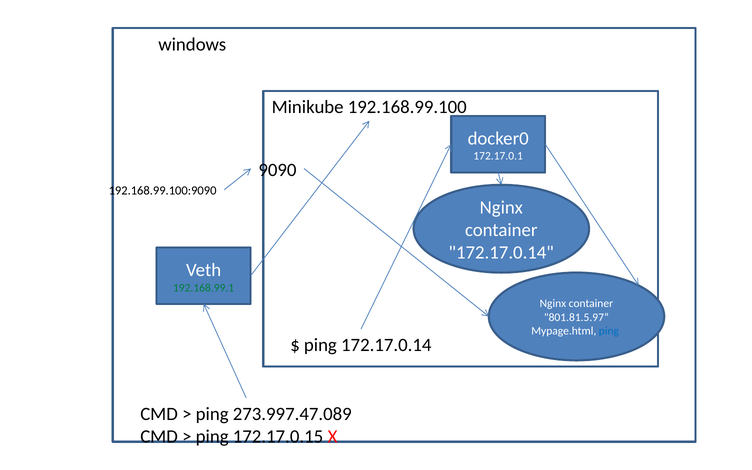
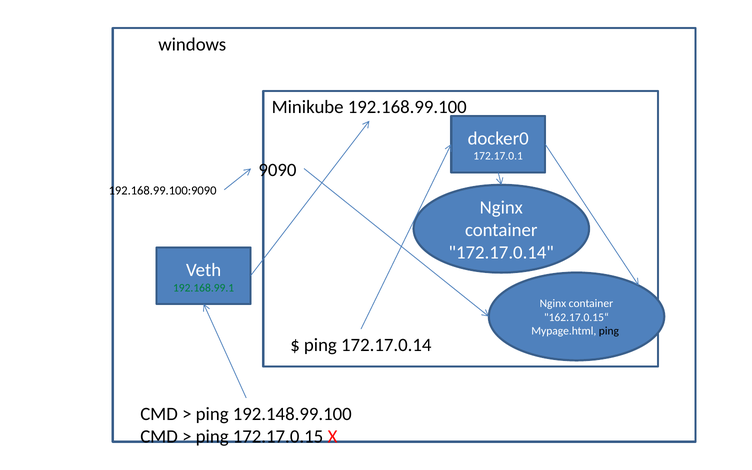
801.81.5.97“: 801.81.5.97“ -> 162.17.0.15“ (576, 317)
ping colour: blue -> black (609, 331)
273.997.47.089: 273.997.47.089 -> 192.148.99.100 (292, 414)
